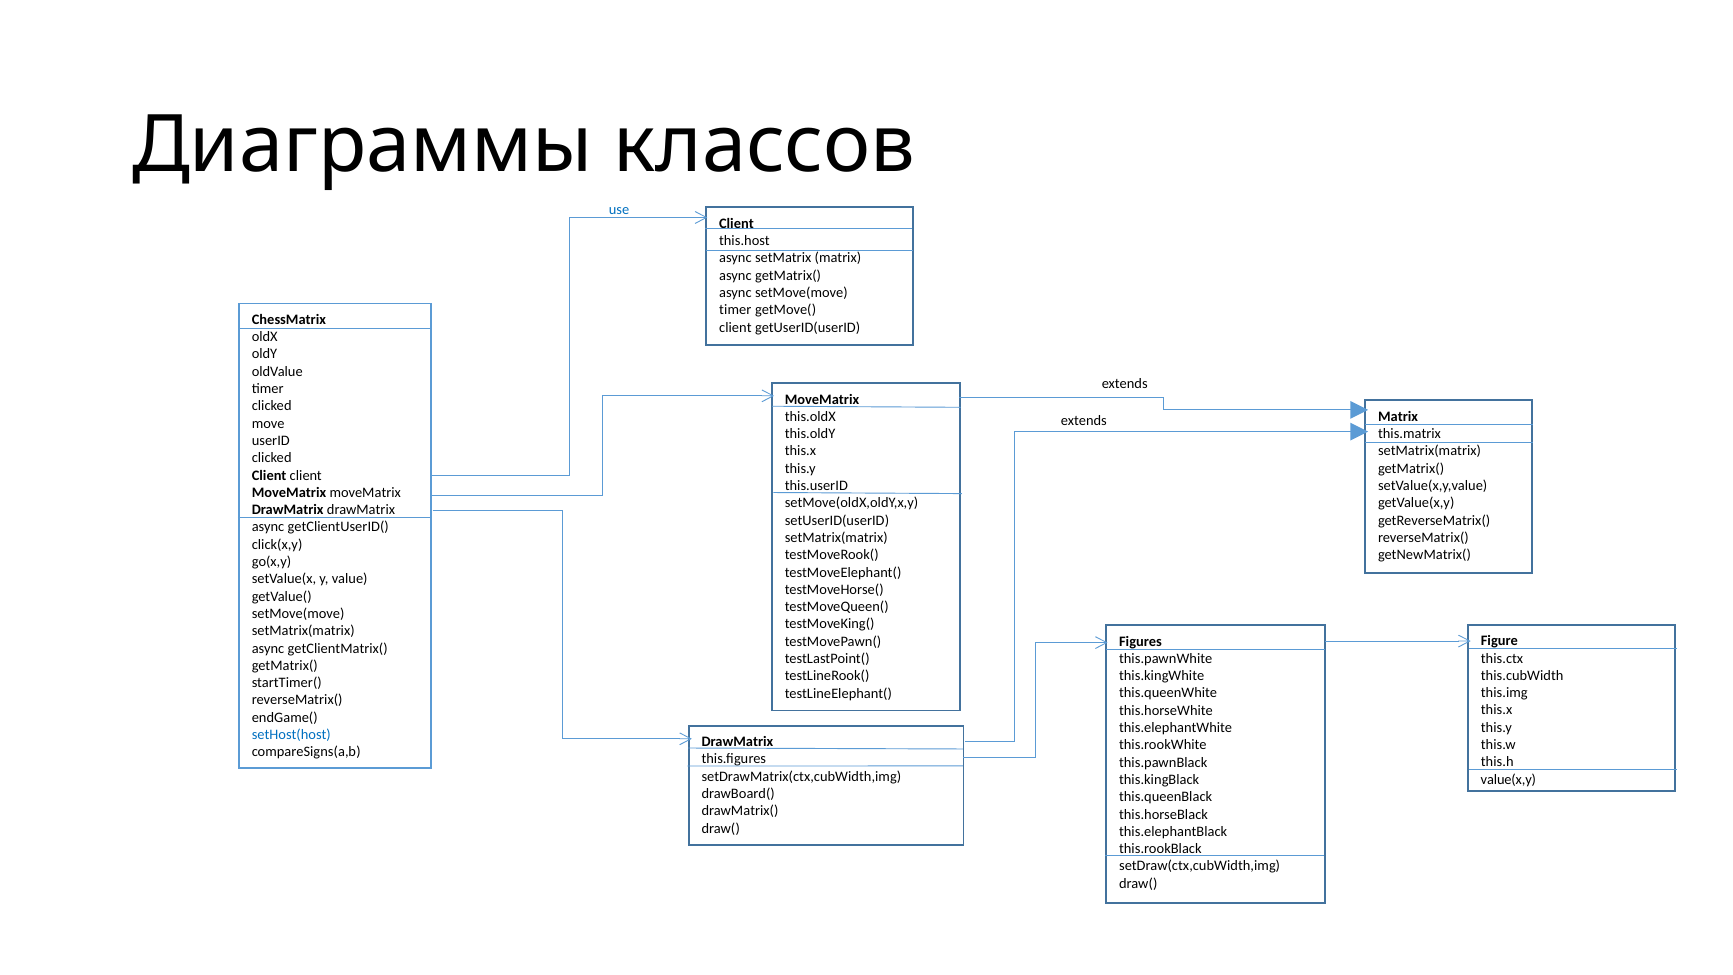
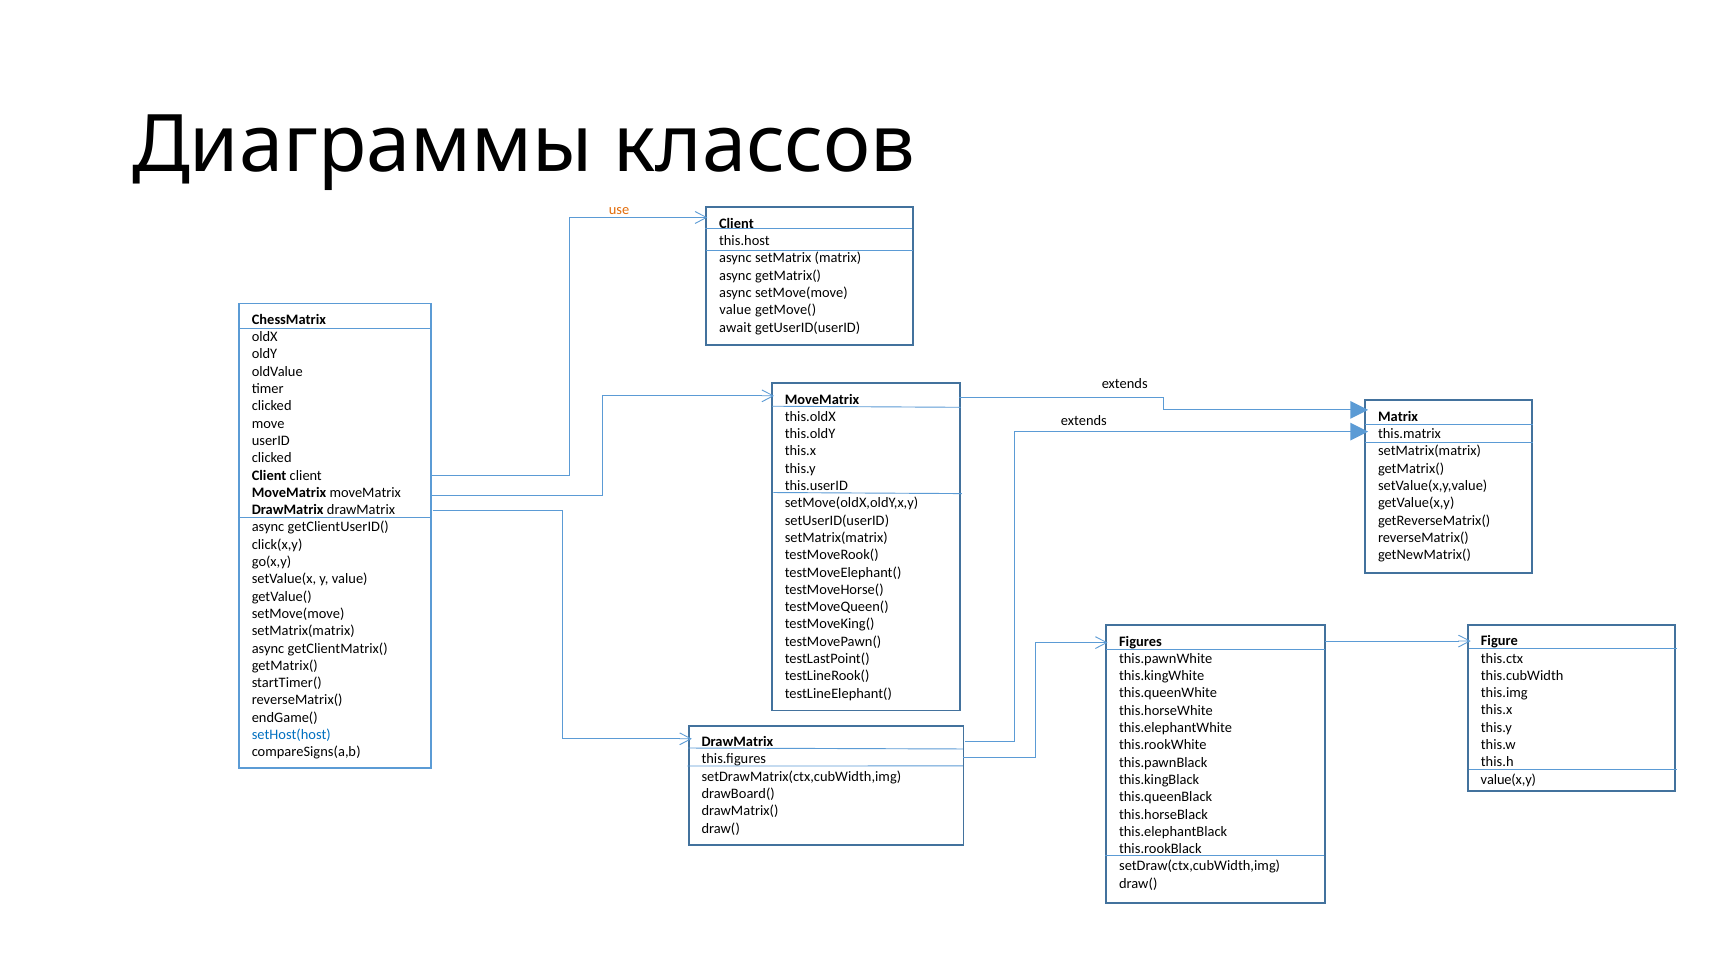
use colour: blue -> orange (619, 209)
timer: timer -> value (735, 310)
client: client -> await (735, 327)
